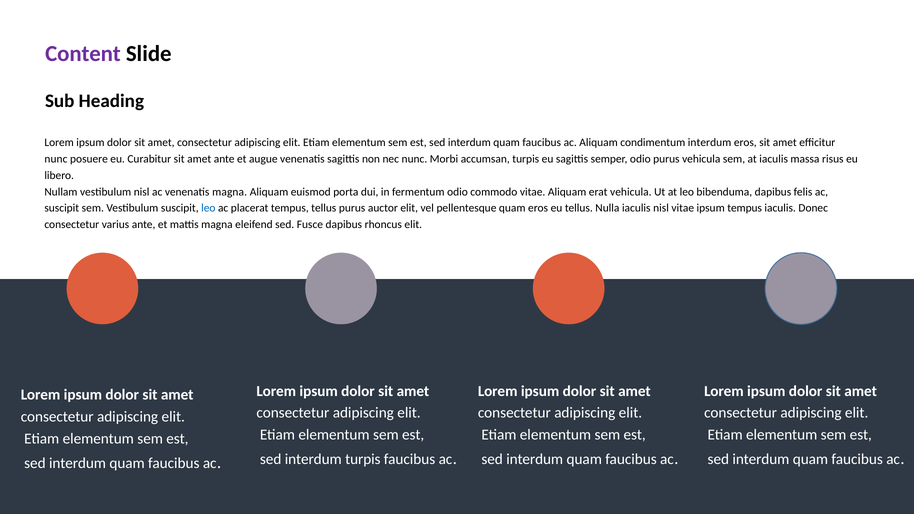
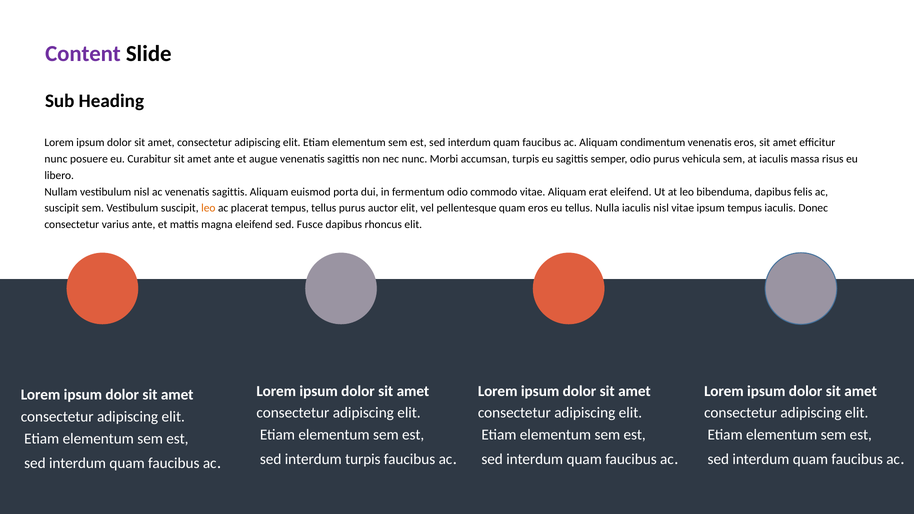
condimentum interdum: interdum -> venenatis (710, 142)
ac venenatis magna: magna -> sagittis (230, 192)
erat vehicula: vehicula -> eleifend (631, 192)
leo colour: blue -> orange (208, 208)
